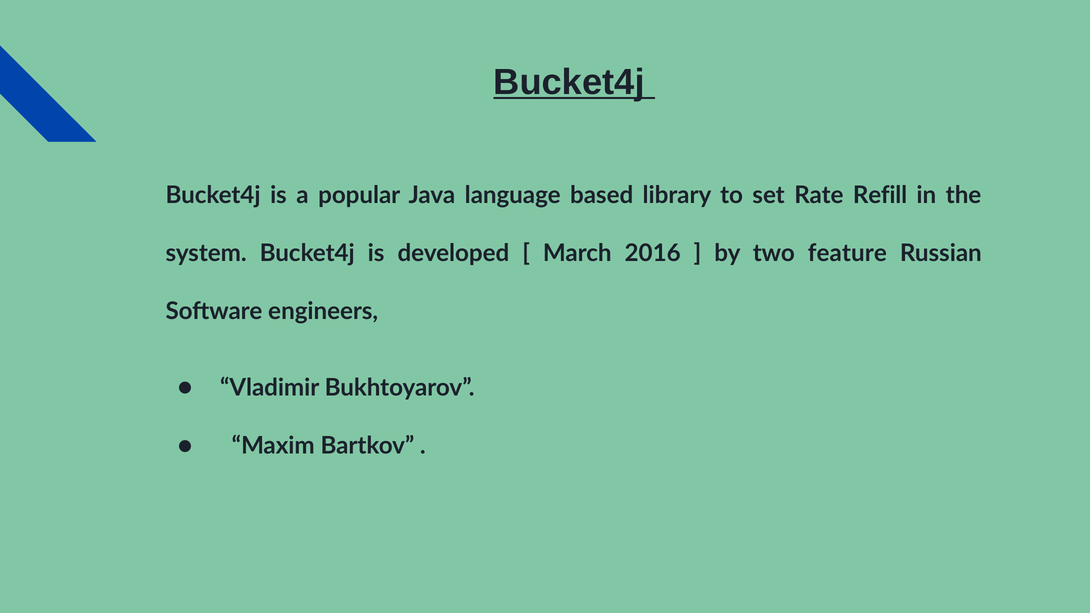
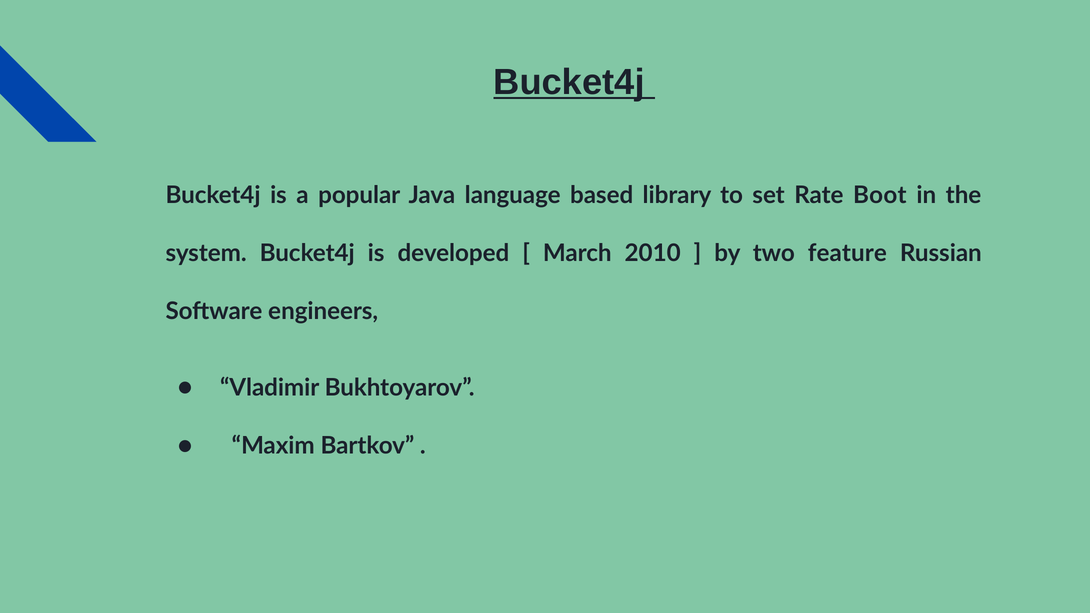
Refill: Refill -> Boot (880, 195)
2016: 2016 -> 2010 (653, 253)
